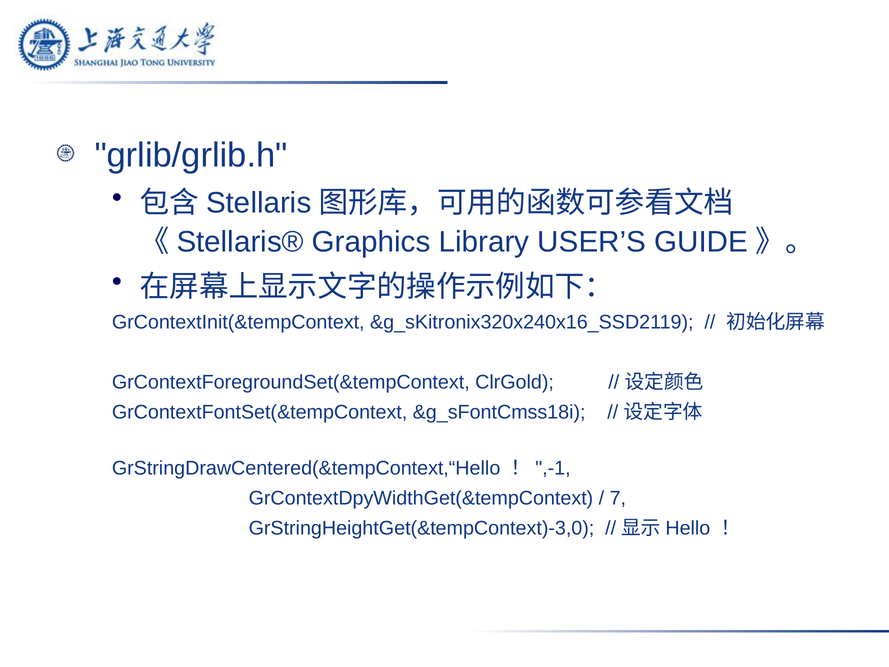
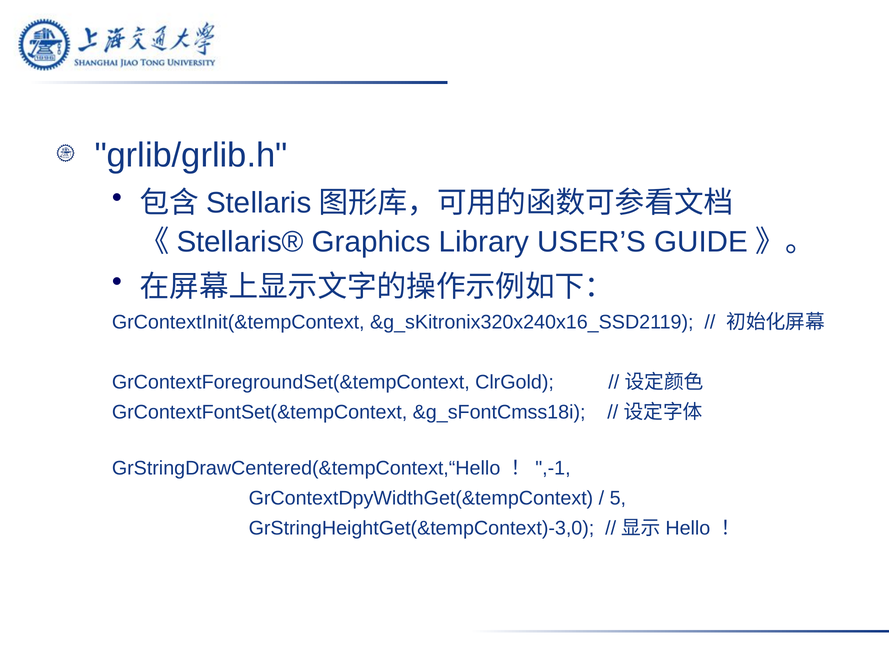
7: 7 -> 5 (618, 498)
